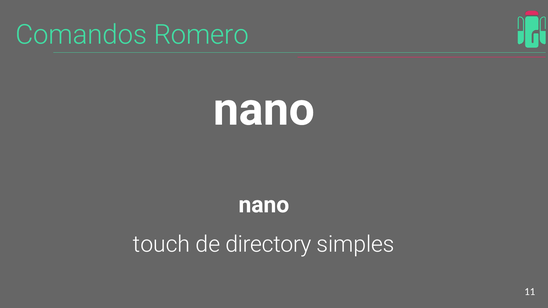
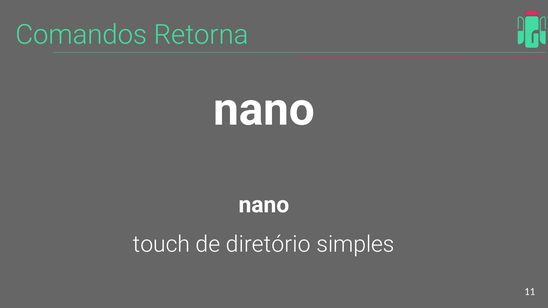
Romero: Romero -> Retorna (201, 35)
directory: directory -> diretório (268, 245)
